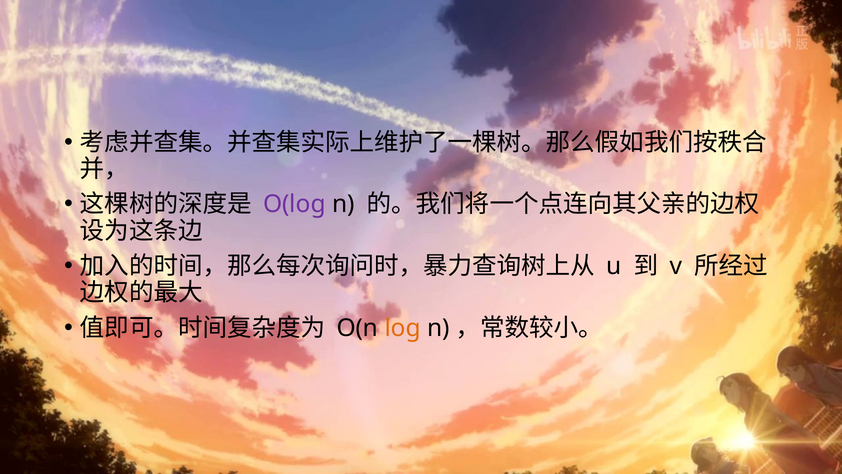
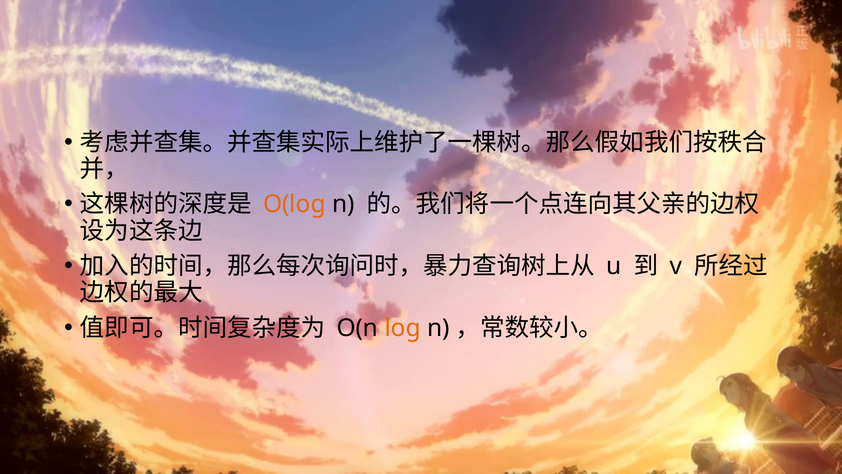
O(log colour: purple -> orange (294, 204)
